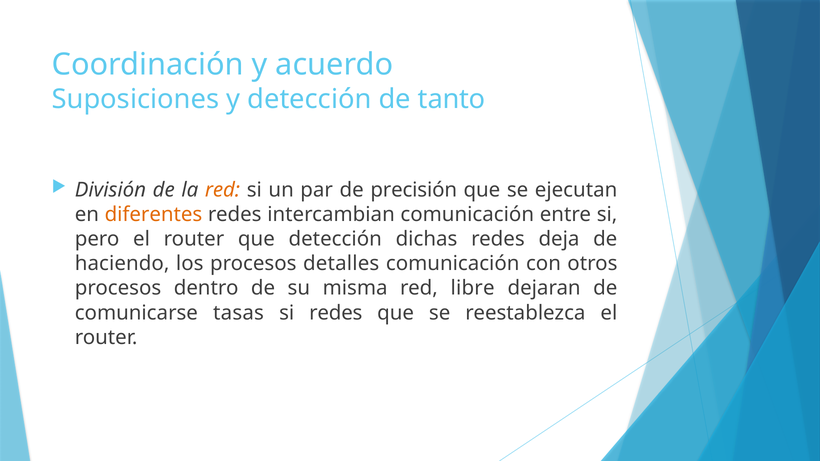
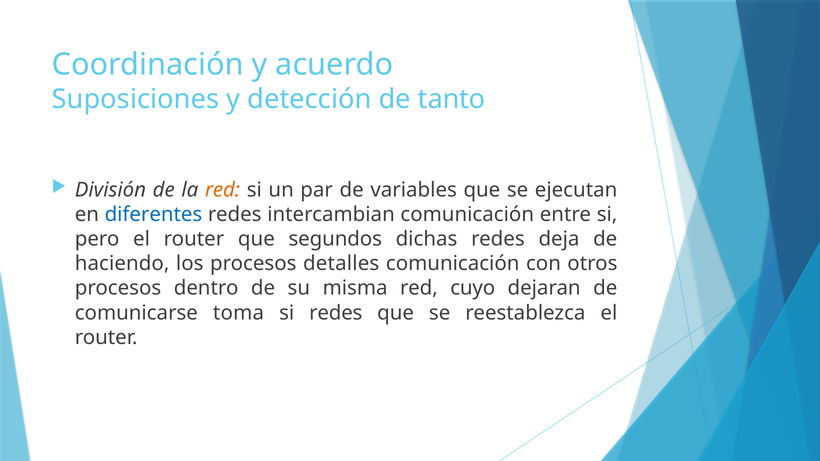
precisión: precisión -> variables (414, 190)
diferentes colour: orange -> blue (153, 215)
que detección: detección -> segundos (335, 239)
libre: libre -> cuyo (473, 288)
tasas: tasas -> toma (239, 313)
